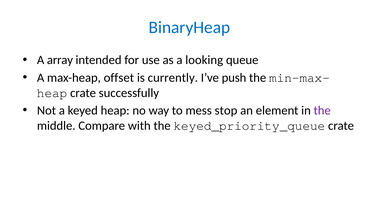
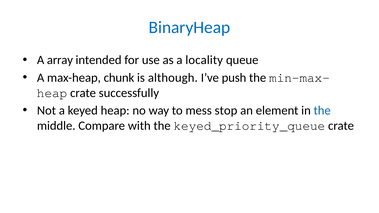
looking: looking -> locality (204, 60)
offset: offset -> chunk (119, 78)
currently: currently -> although (173, 78)
the colour: purple -> blue (322, 111)
